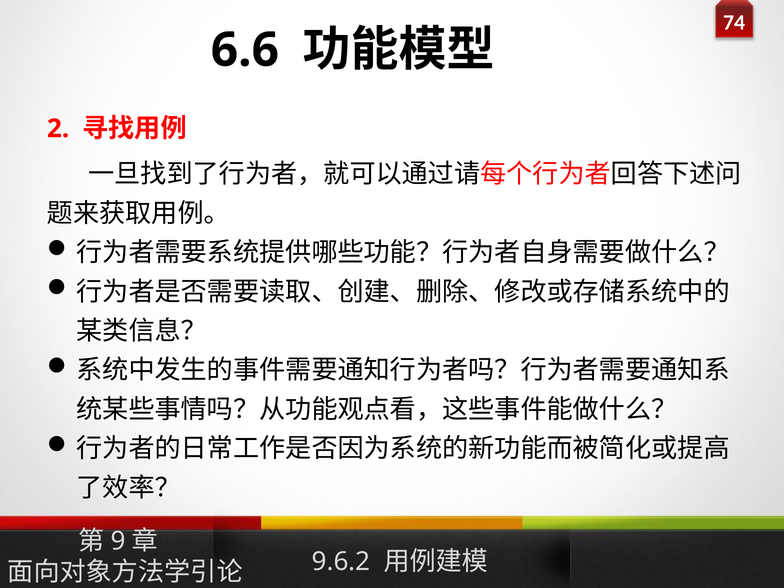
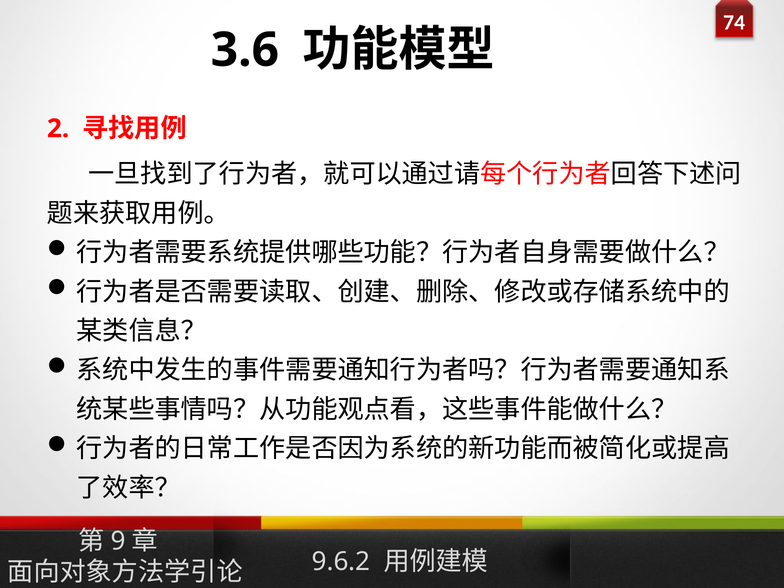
6.6: 6.6 -> 3.6 (245, 50)
